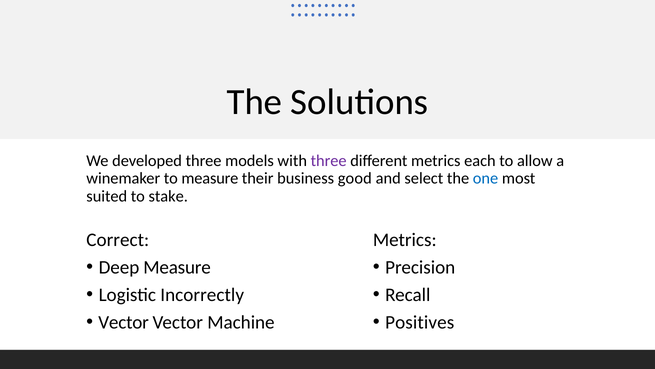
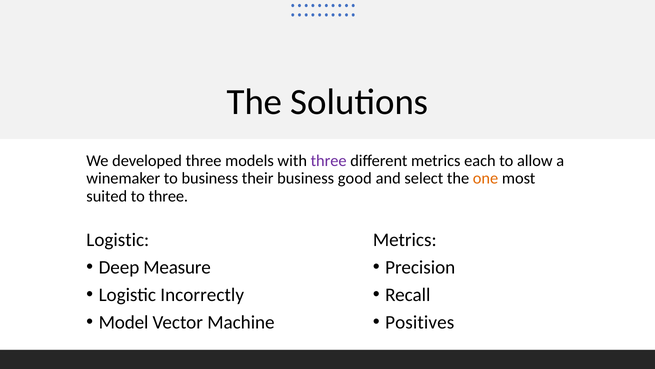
to measure: measure -> business (210, 178)
one colour: blue -> orange (486, 178)
to stake: stake -> three (168, 196)
Correct: Correct -> Logistic (118, 240)
Vector: Vector -> Model (124, 322)
